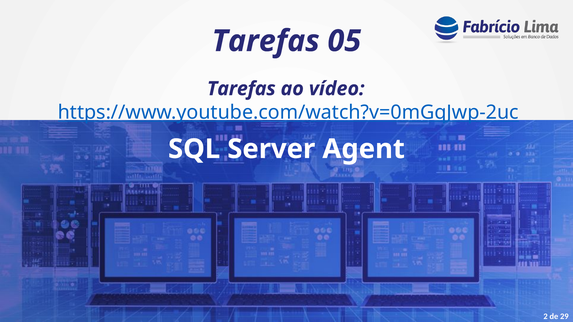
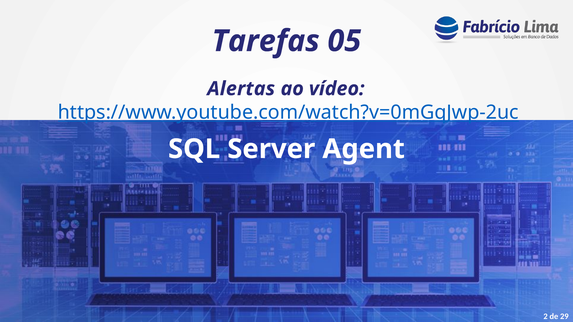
Tarefas: Tarefas -> Alertas (241, 89)
